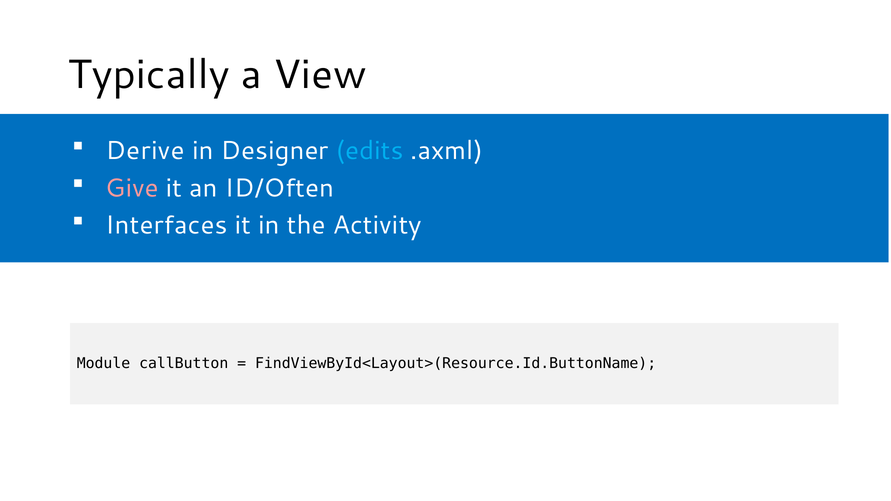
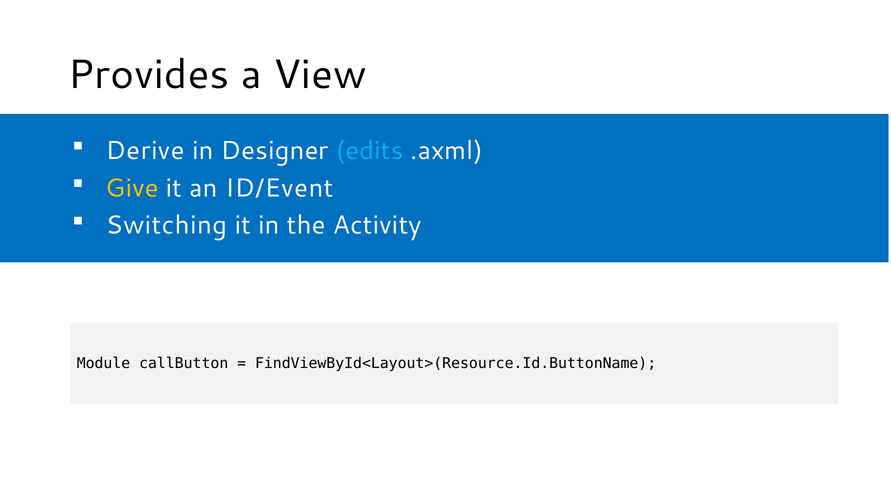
Typically: Typically -> Provides (149, 75)
Give colour: pink -> yellow (132, 188)
ID/Often: ID/Often -> ID/Event (279, 188)
Interfaces: Interfaces -> Switching (166, 225)
